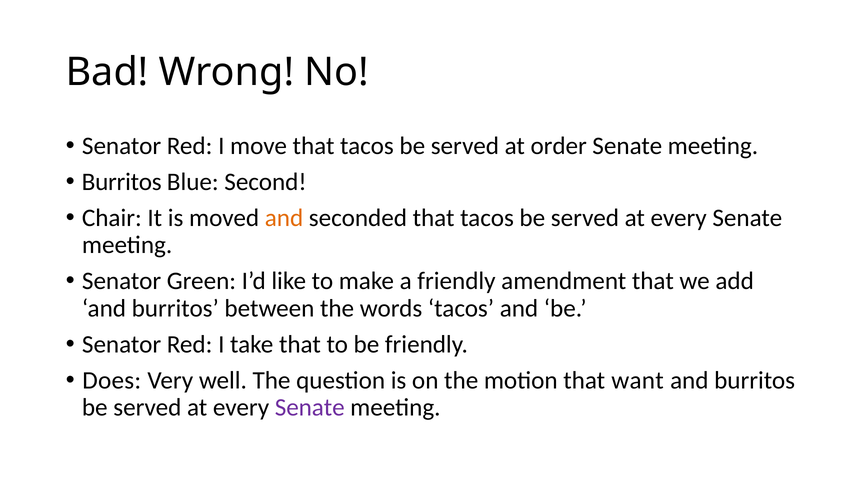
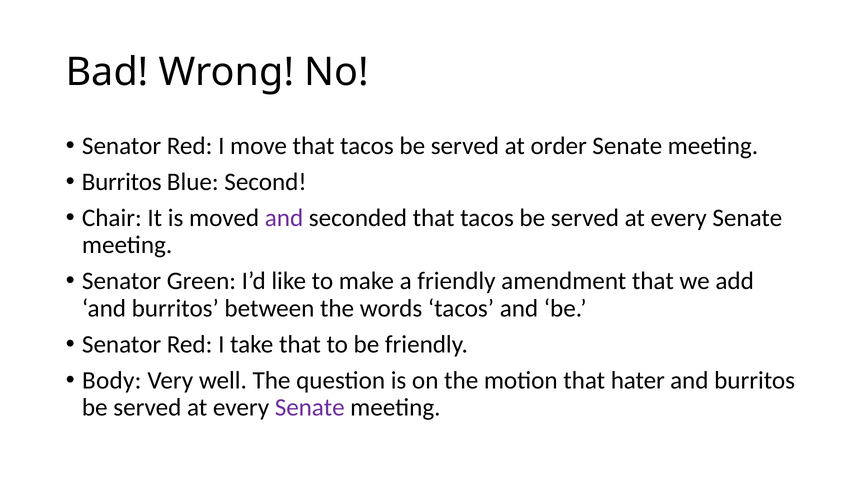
and colour: orange -> purple (284, 218)
Does: Does -> Body (112, 381)
want: want -> hater (638, 381)
